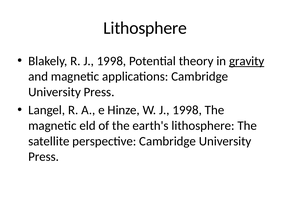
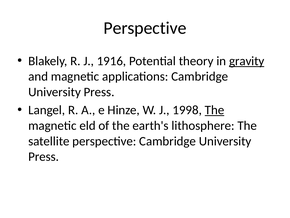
Lithosphere: Lithosphere -> Perspective (145, 28)
R J 1998: 1998 -> 1916 (112, 61)
The underline: none -> present (214, 110)
